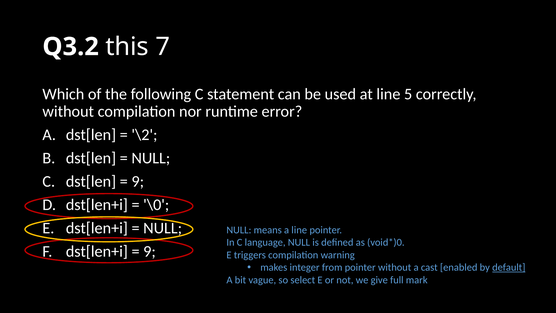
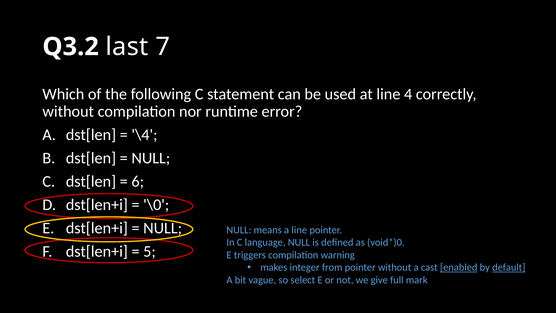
this: this -> last (127, 47)
5: 5 -> 4 (408, 94)
\2: \2 -> \4 (144, 135)
9: 9 -> 6 (138, 181)
9: 9 -> 5 (149, 251)
enabled underline: none -> present (459, 267)
